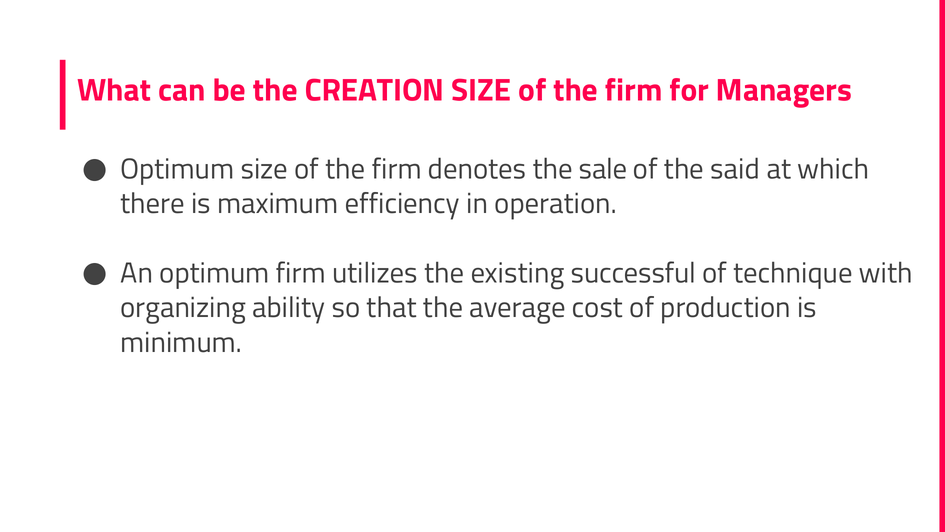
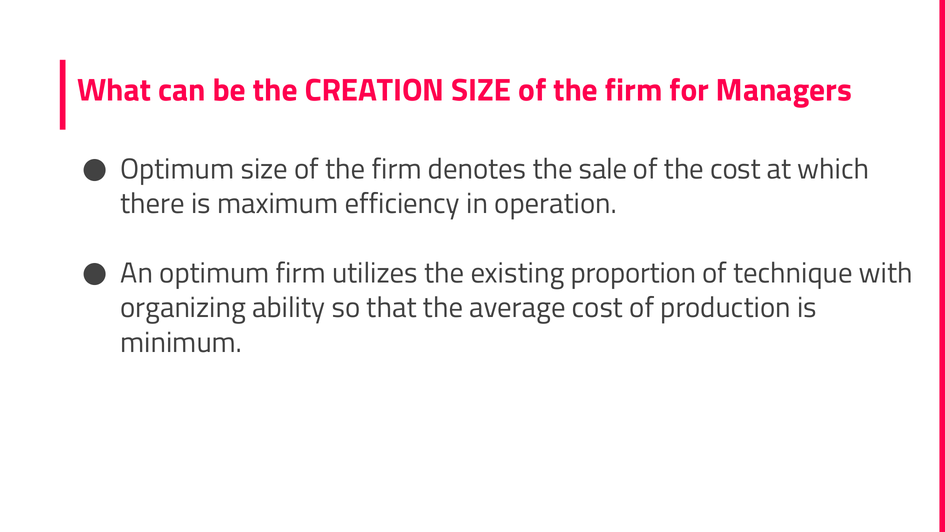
the said: said -> cost (735, 169)
successful: successful -> proportion (633, 273)
